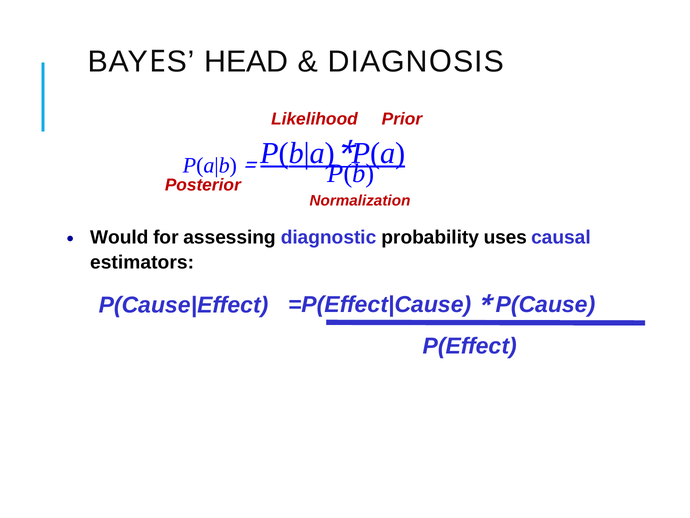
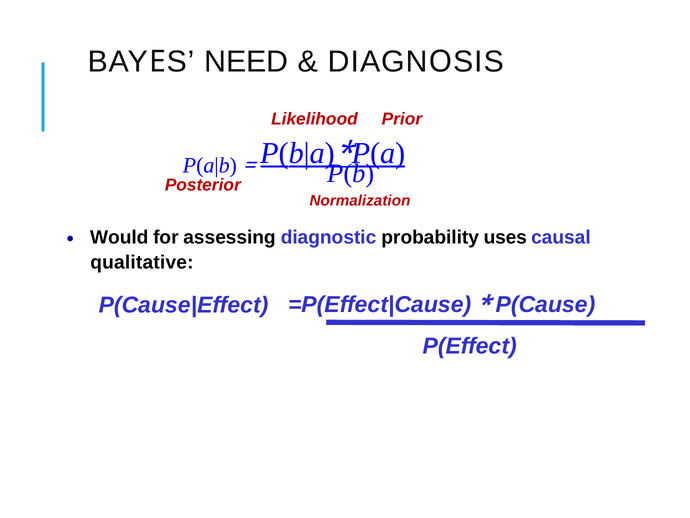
HEAD: HEAD -> NEED (246, 62)
estimators: estimators -> qualitative (142, 262)
